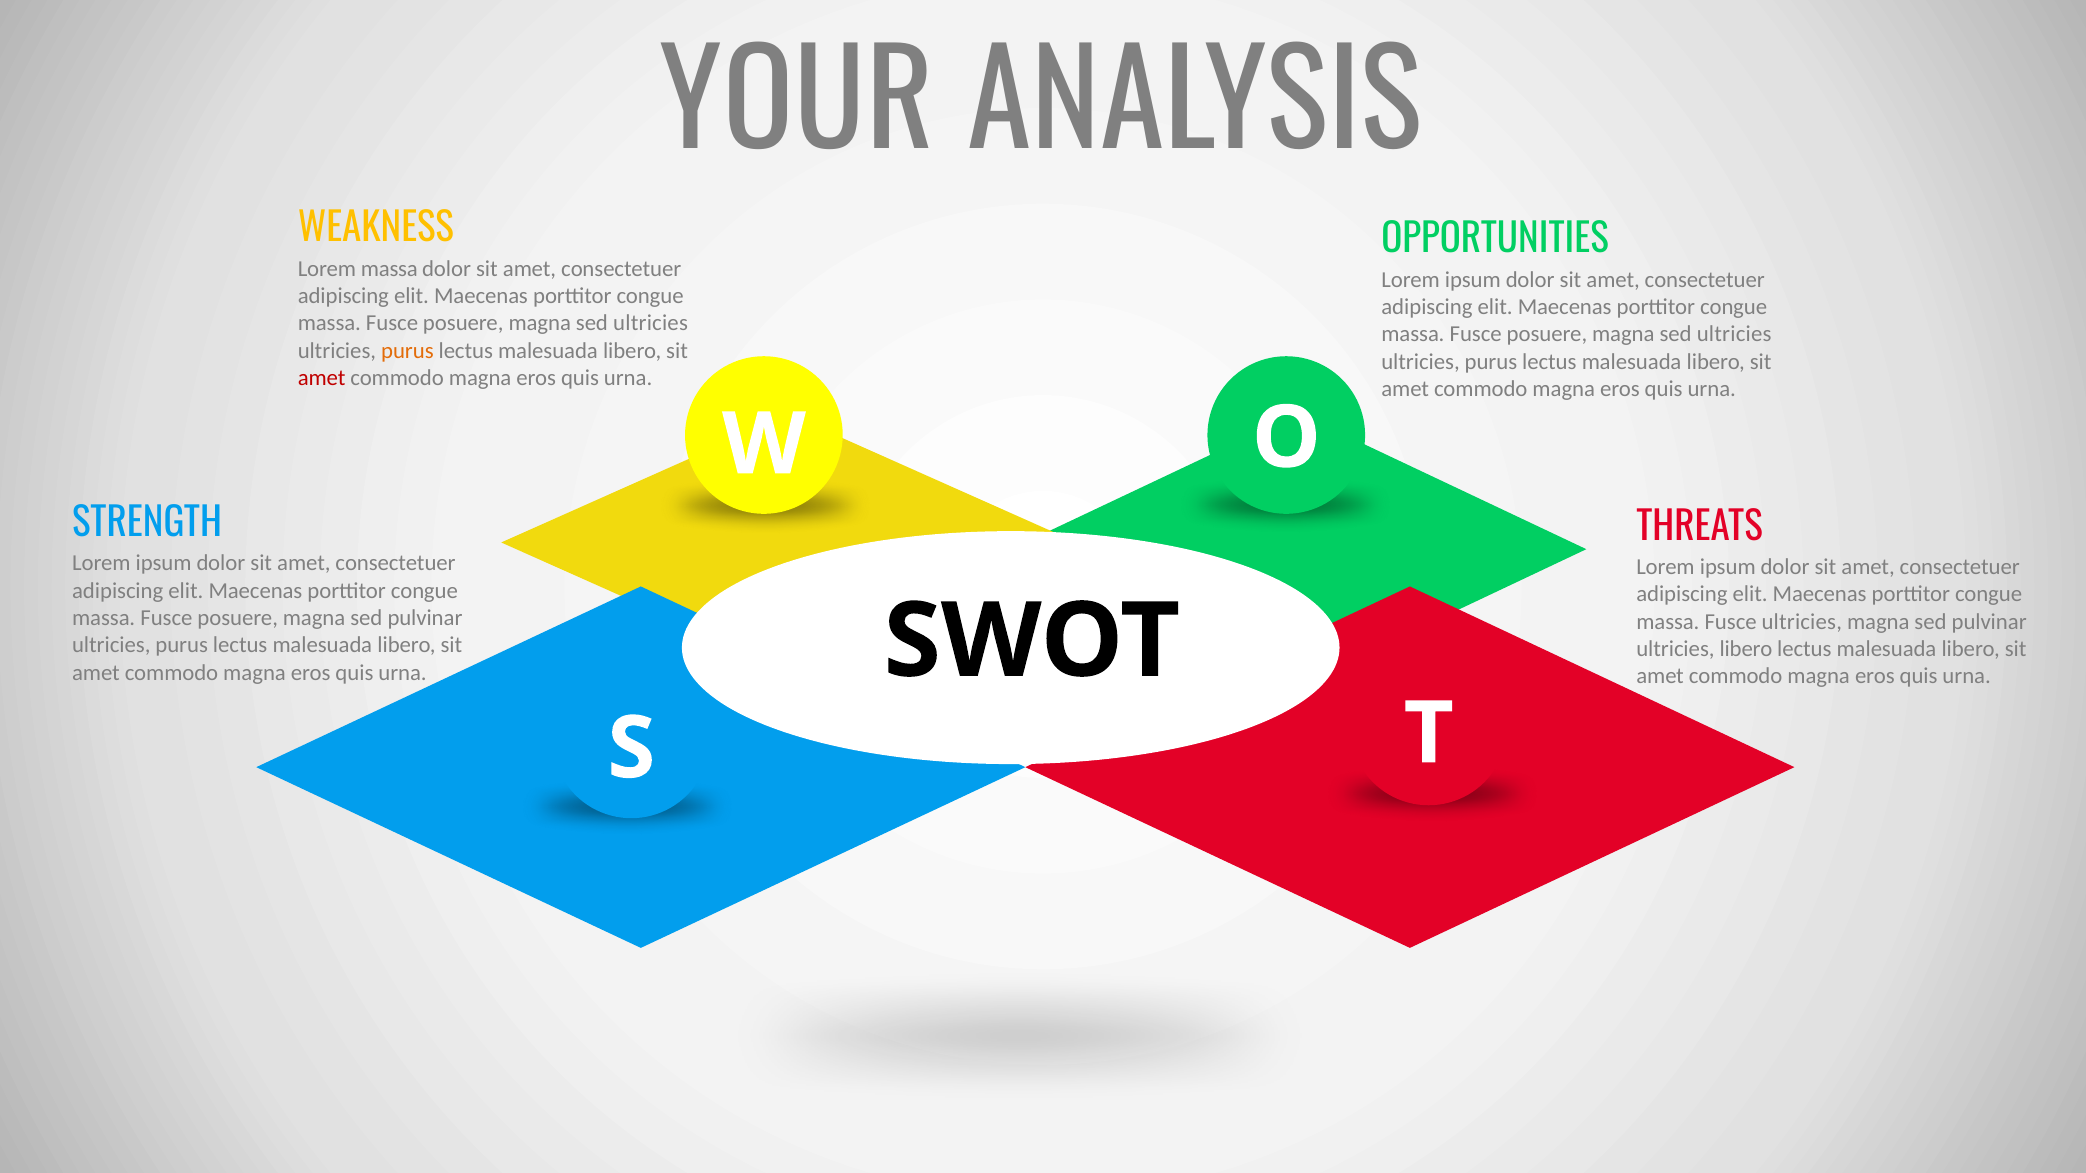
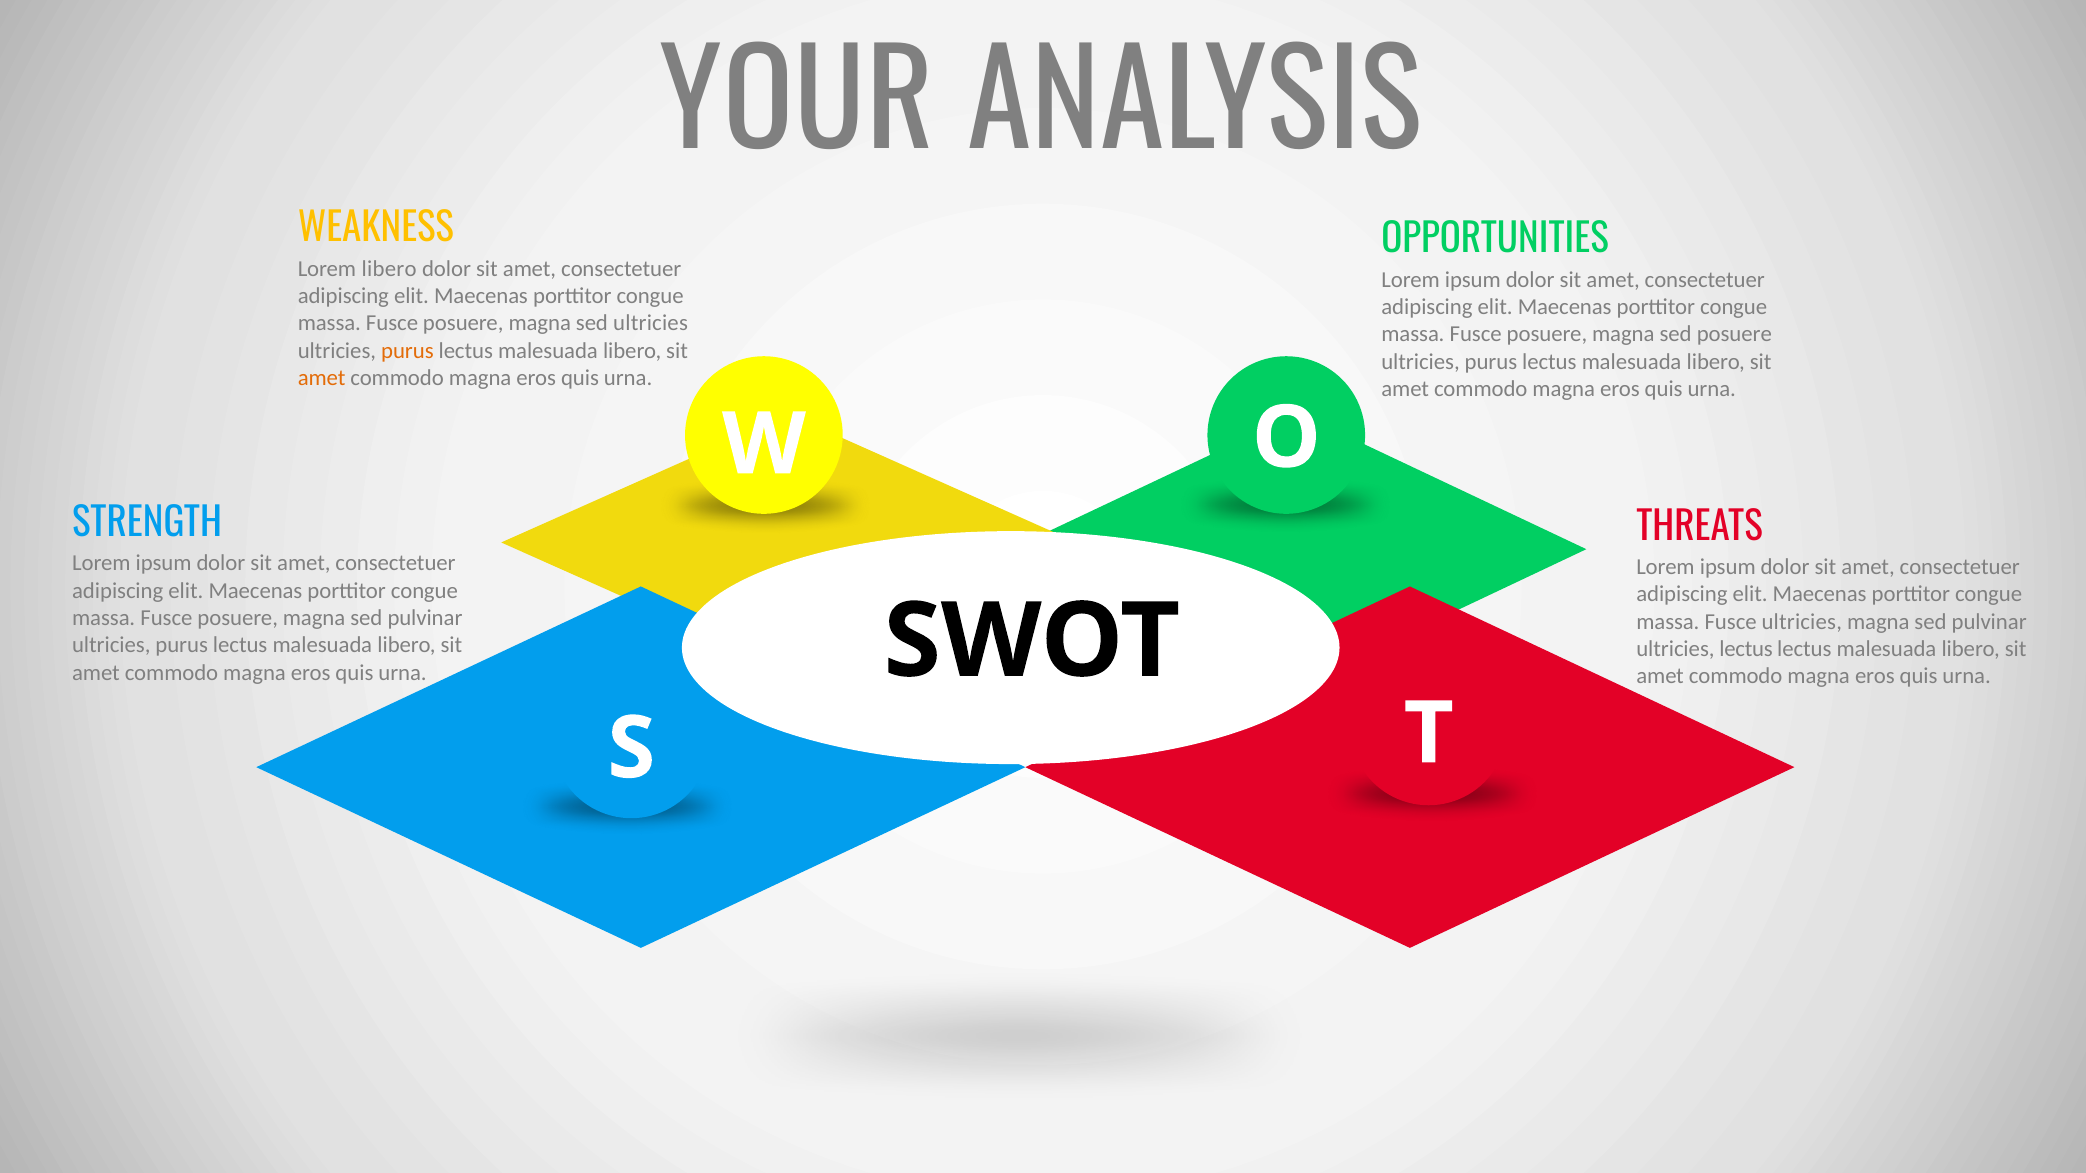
Lorem massa: massa -> libero (389, 269)
ultricies: ultricies -> posuere (1734, 334)
amet colour: red -> orange (322, 378)
ultricies libero: libero -> lectus (1746, 649)
